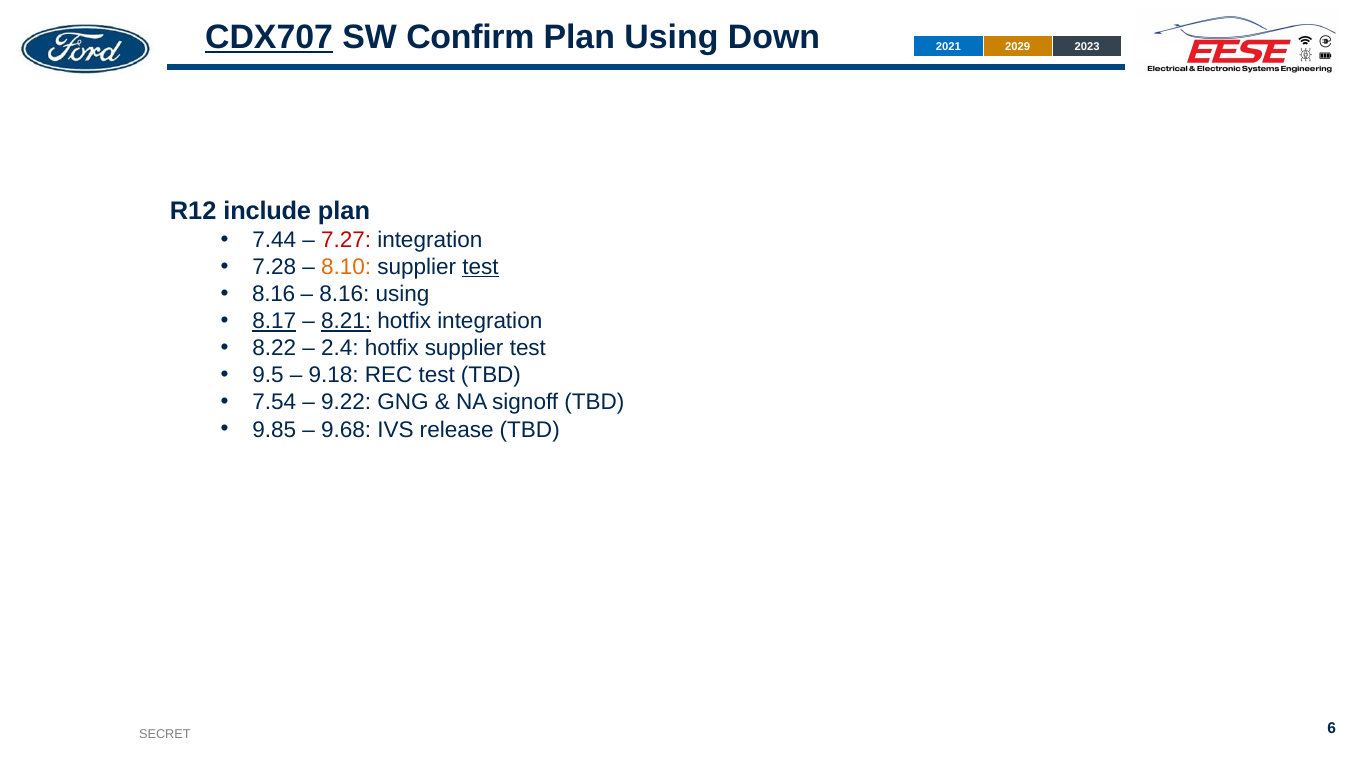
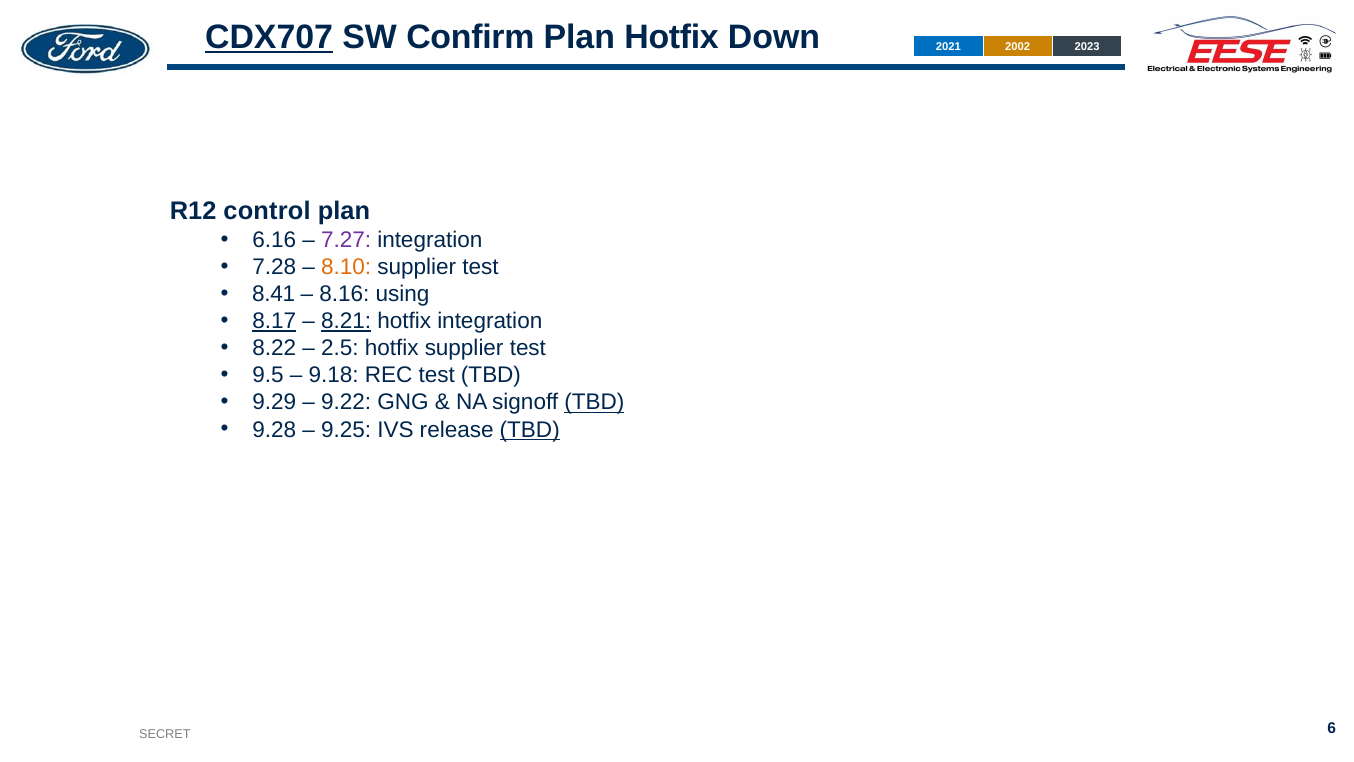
Plan Using: Using -> Hotfix (672, 37)
2029: 2029 -> 2002 (1018, 47)
include: include -> control (267, 211)
7.44: 7.44 -> 6.16 (274, 240)
7.27 colour: red -> purple (346, 240)
test underline: present -> none (480, 267)
8.16: 8.16 -> 8.41 (274, 294)
2.4: 2.4 -> 2.5 (340, 348)
7.54: 7.54 -> 9.29 (274, 402)
TBD underline: none -> present (594, 402)
9.85: 9.85 -> 9.28 (274, 429)
9.68: 9.68 -> 9.25 (346, 429)
TBD underline: none -> present (530, 429)
